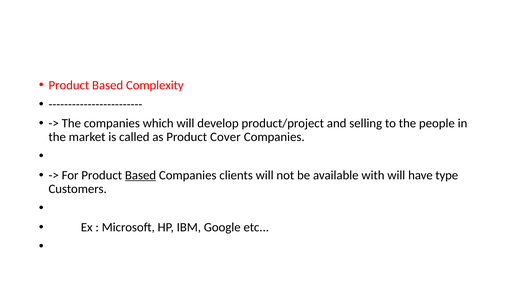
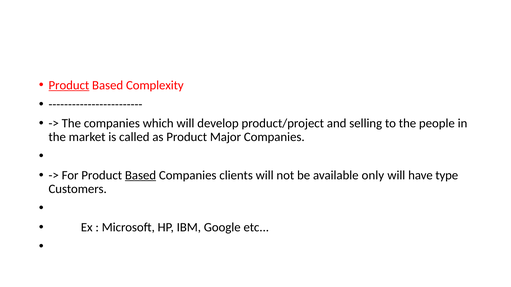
Product underline: none -> present (69, 85)
Cover: Cover -> Major (225, 137)
with: with -> only (373, 176)
